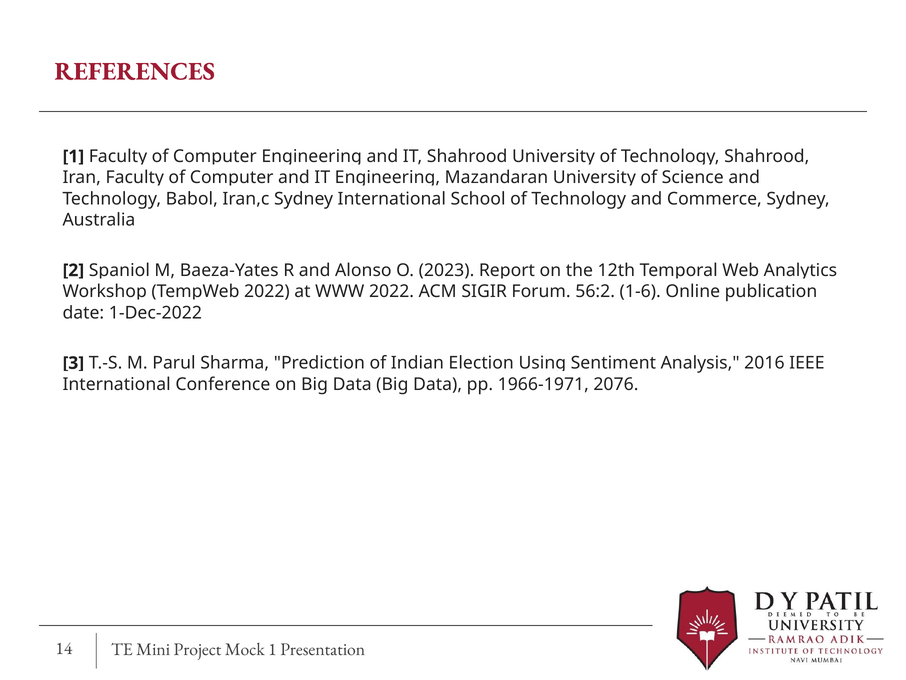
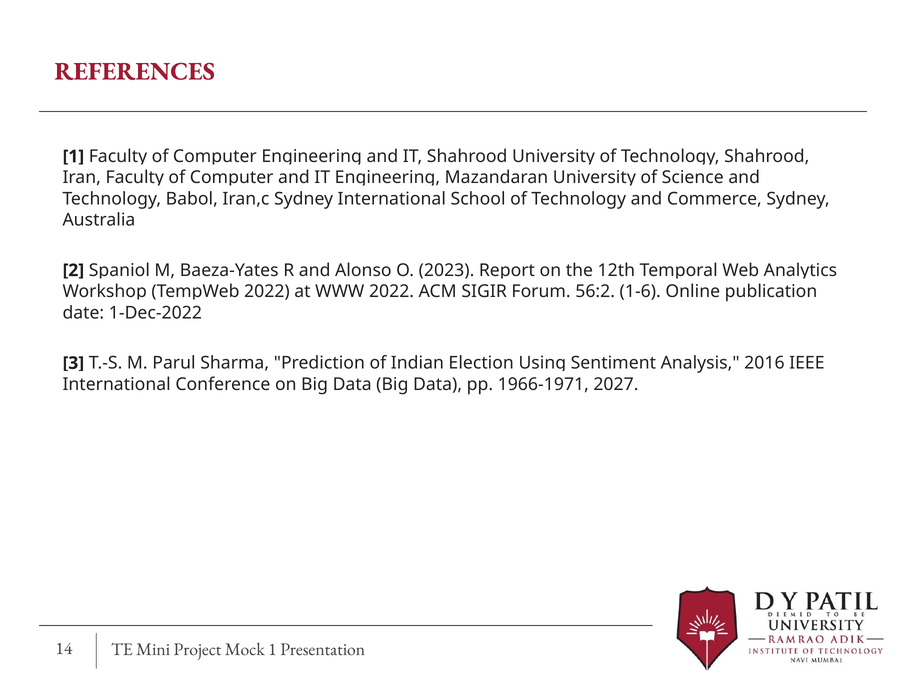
2076: 2076 -> 2027 (616, 384)
